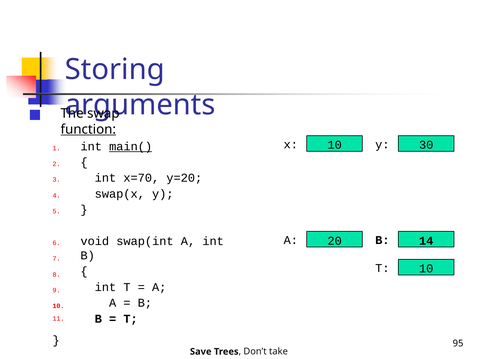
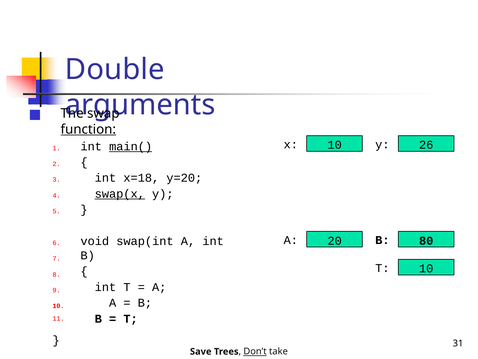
Storing: Storing -> Double (115, 70)
30: 30 -> 26 (426, 145)
x=70: x=70 -> x=18 (141, 178)
swap(x underline: none -> present (120, 194)
14: 14 -> 80 (426, 240)
95: 95 -> 31 (458, 343)
Don’t underline: none -> present (255, 351)
